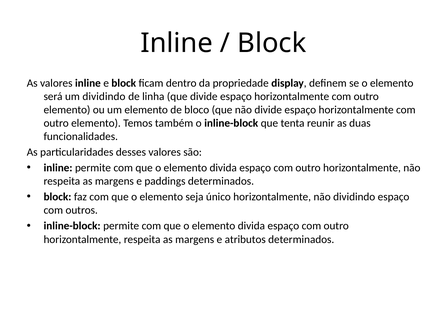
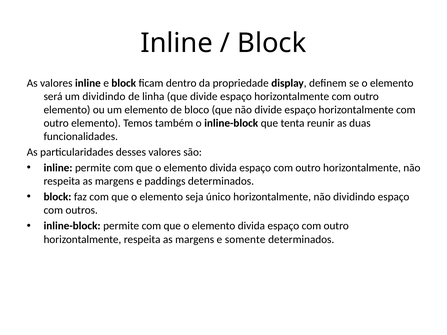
atributos: atributos -> somente (245, 240)
